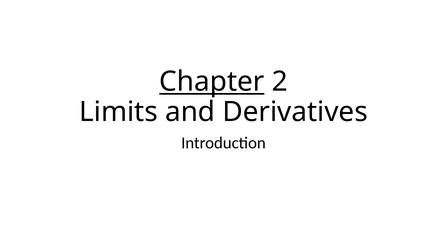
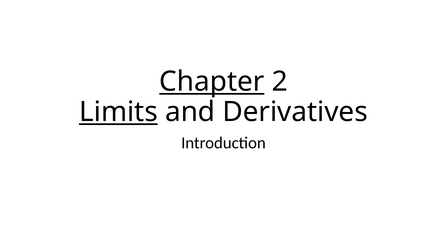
Limits underline: none -> present (118, 112)
